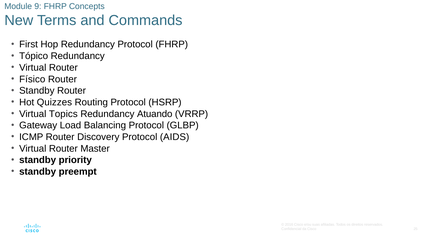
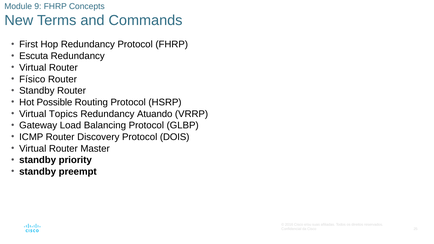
Tópico: Tópico -> Escuta (34, 56)
Quizzes: Quizzes -> Possible (54, 102)
AIDS: AIDS -> DOIS (175, 137)
